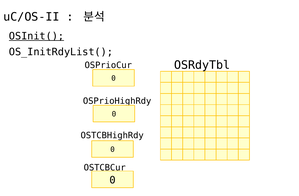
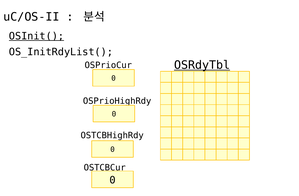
OSRdyTbl underline: none -> present (202, 65)
